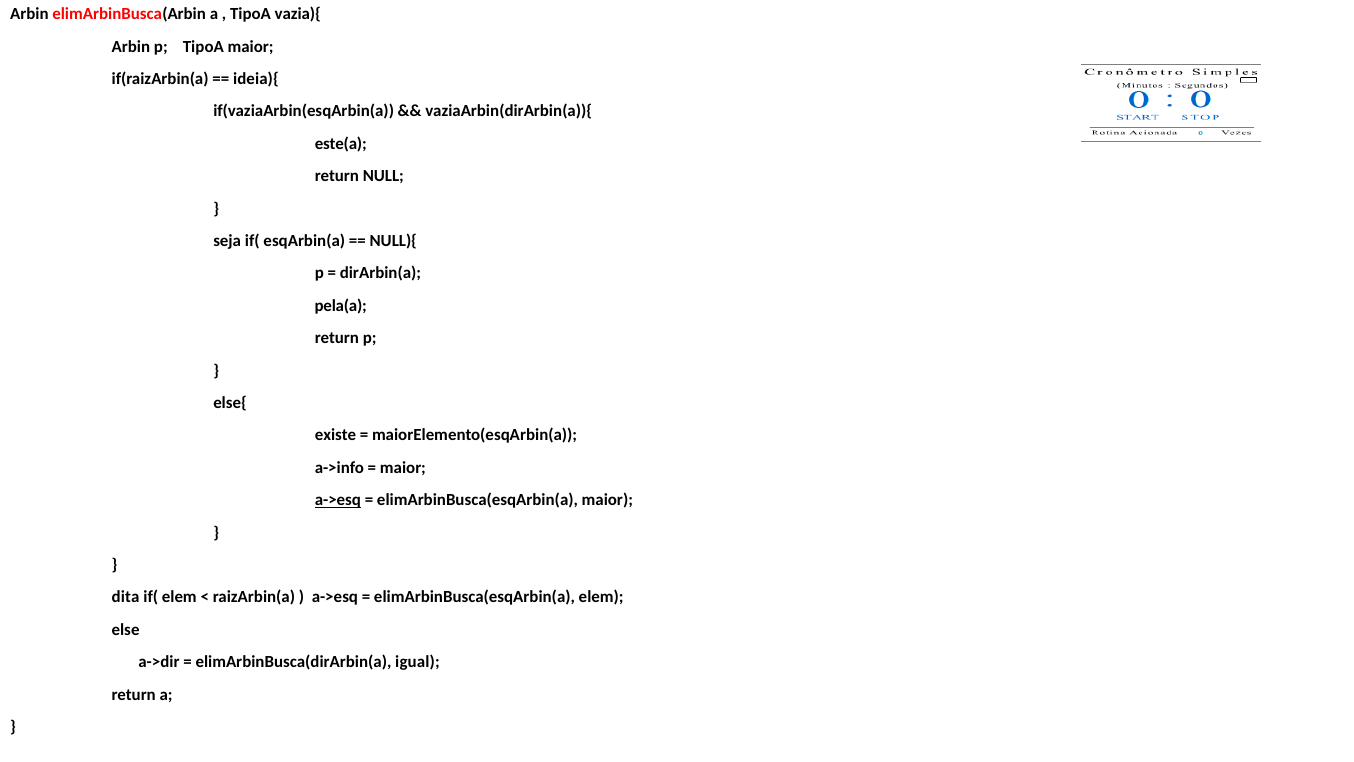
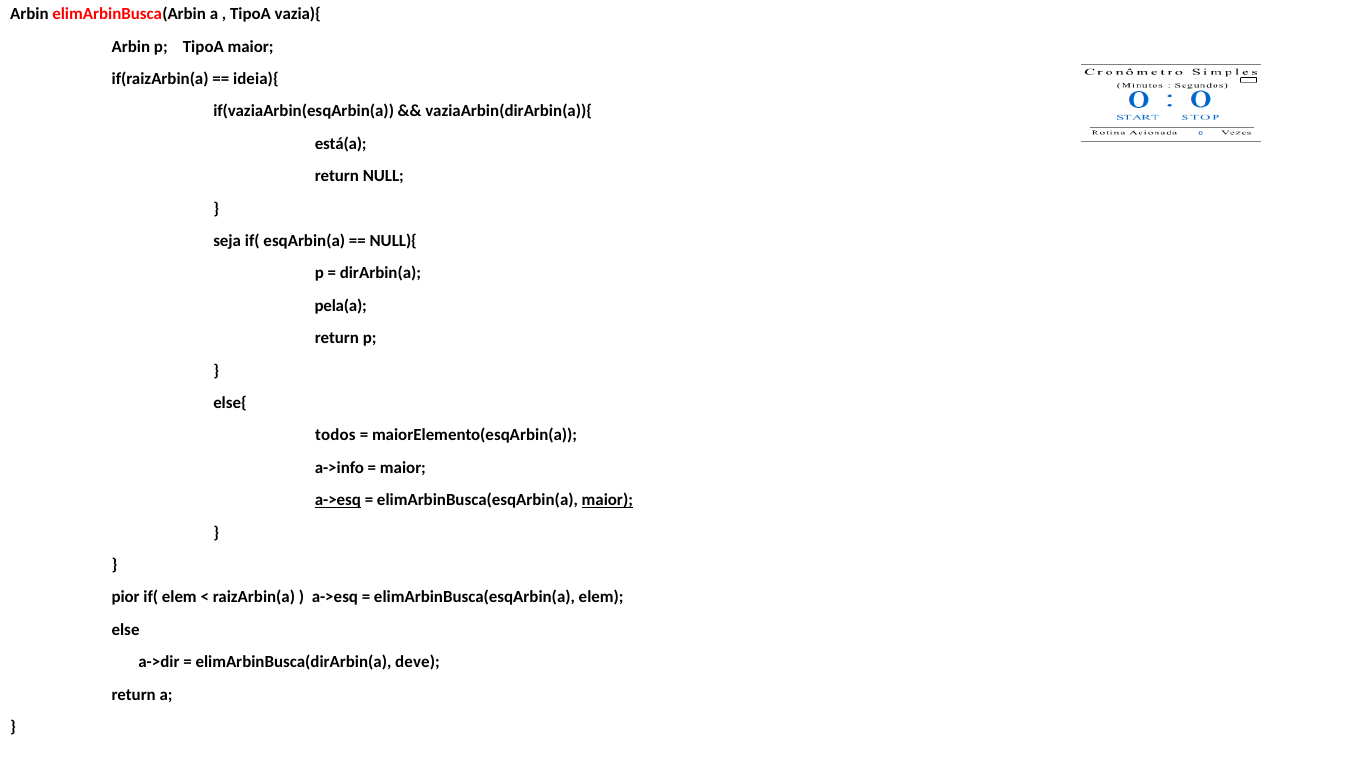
este(a: este(a -> está(a (341, 144)
existe: existe -> todos (335, 435)
maior underline: none -> present (607, 500)
dita: dita -> pior (126, 597)
igual: igual -> deve (418, 662)
